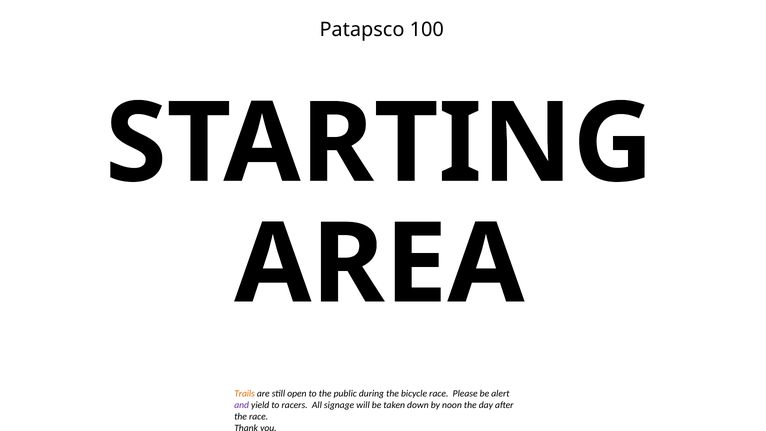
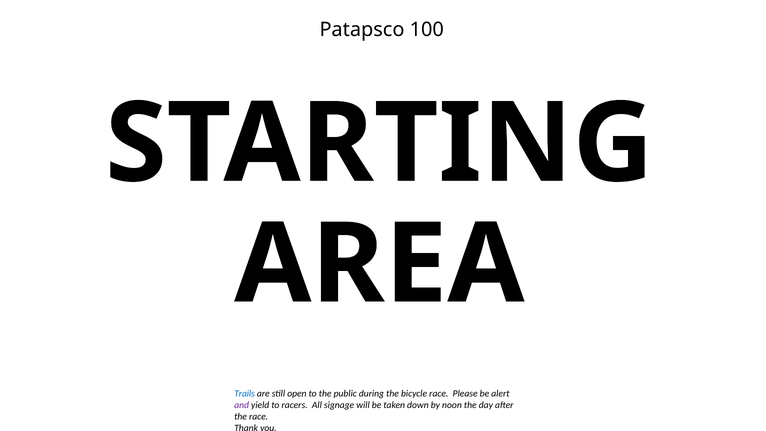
Trails colour: orange -> blue (245, 393)
